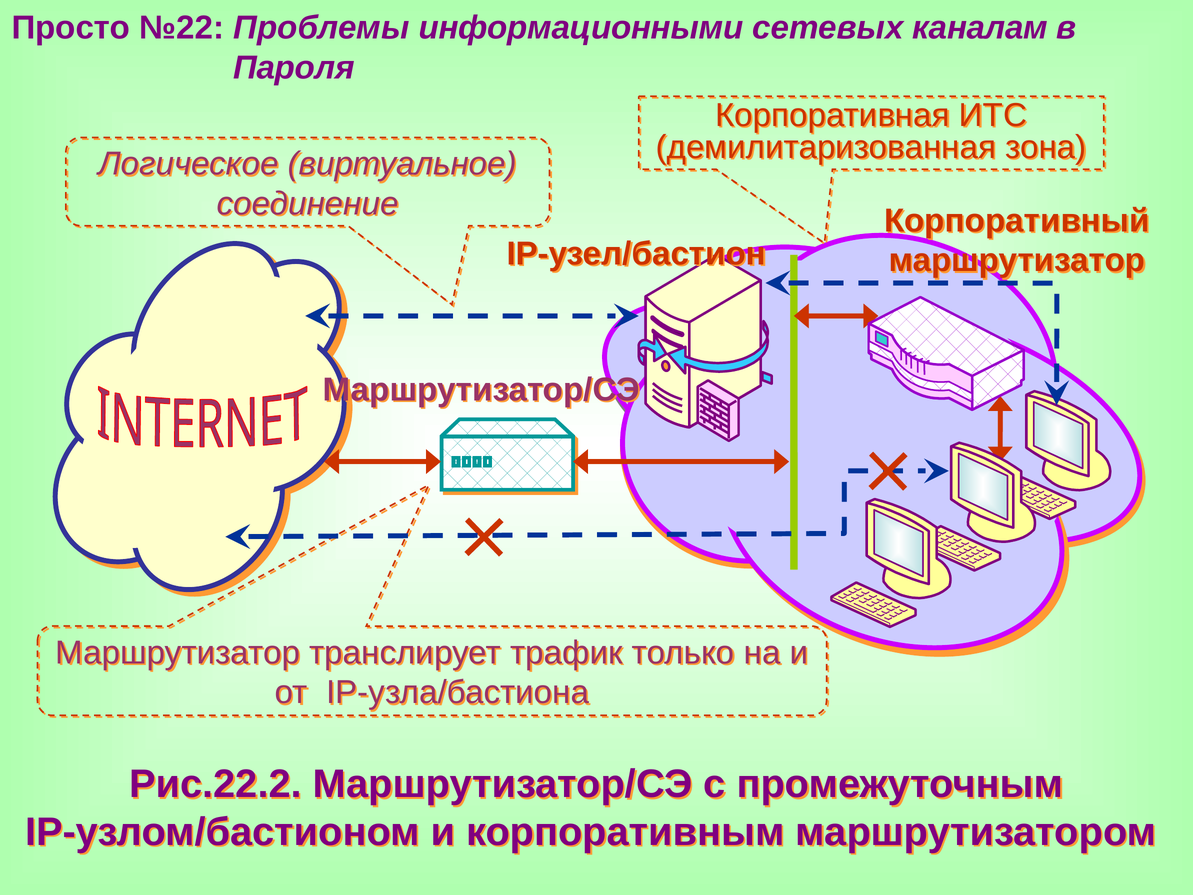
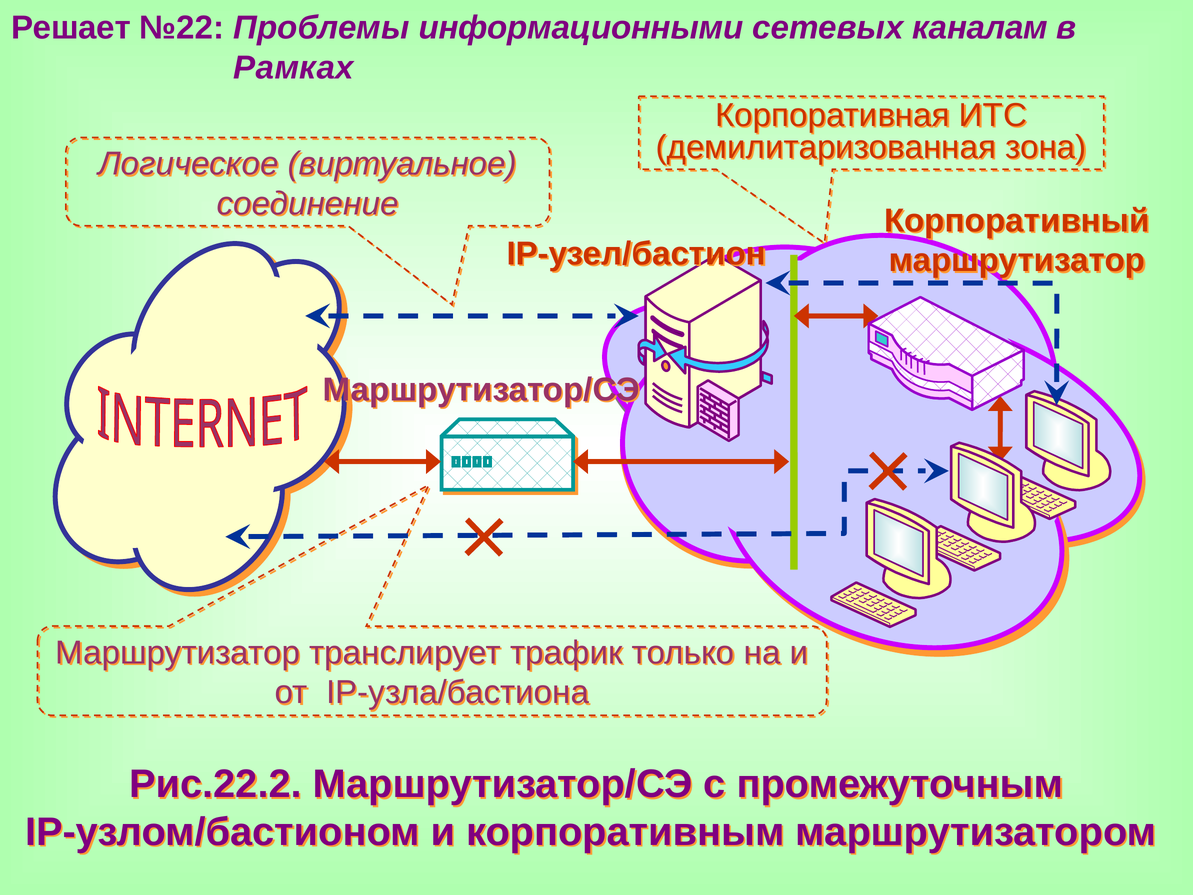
Просто: Просто -> Решает (71, 28)
Пароля: Пароля -> Рамках (294, 68)
